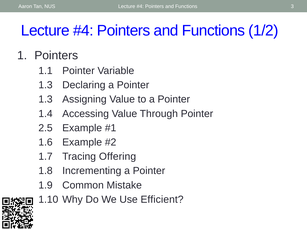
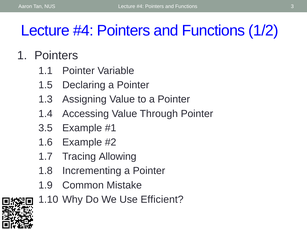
1.3: 1.3 -> 1.5 (45, 85)
2.5: 2.5 -> 3.5 (45, 128)
Offering: Offering -> Allowing (118, 157)
